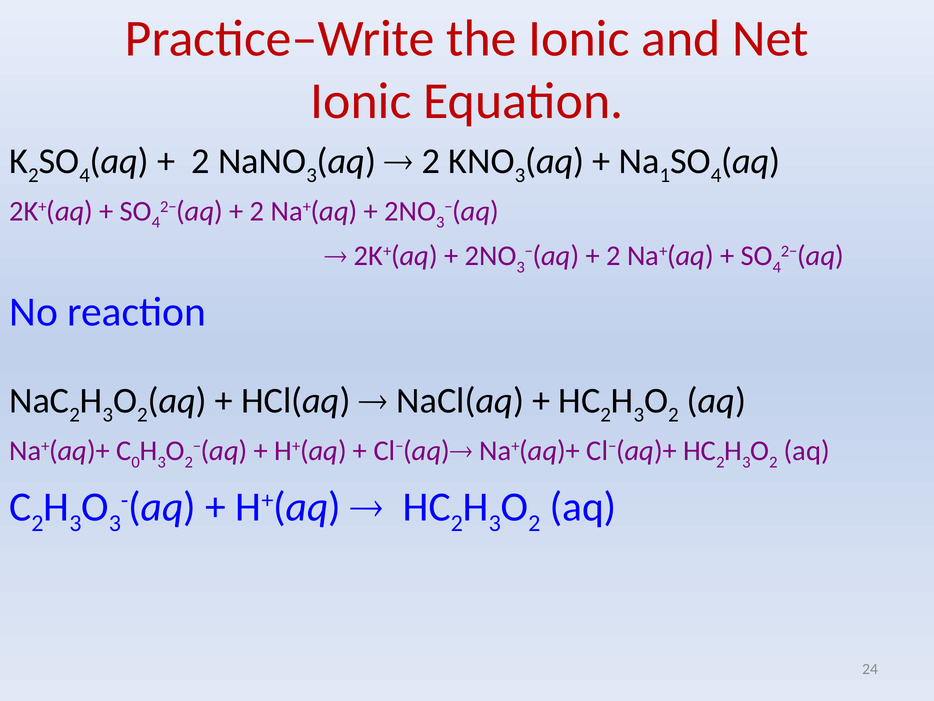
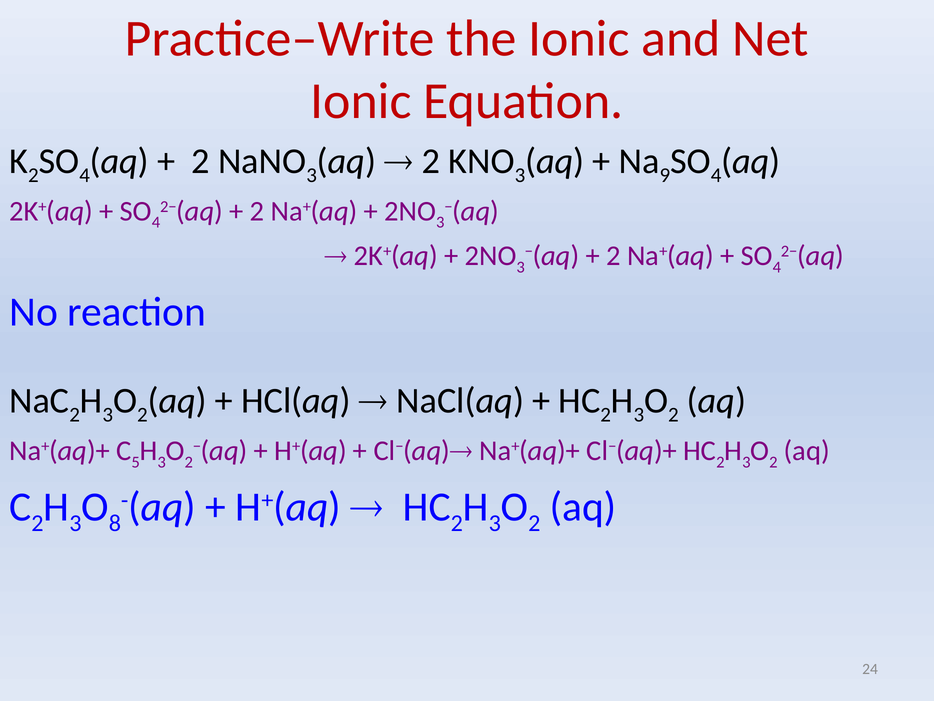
1: 1 -> 9 (665, 175)
0: 0 -> 5 (136, 462)
3: 3 -> 8 (115, 523)
